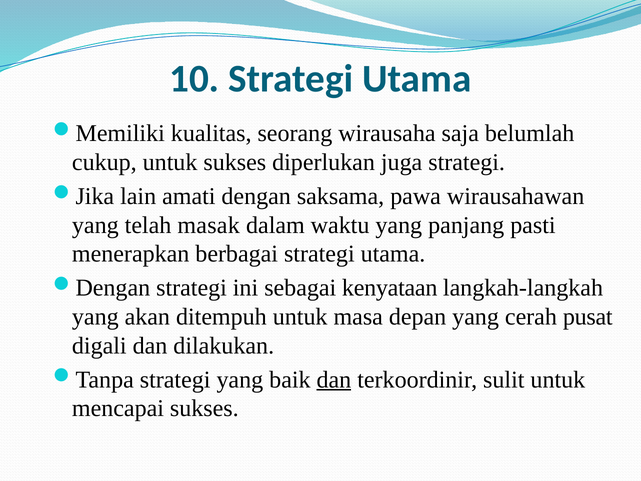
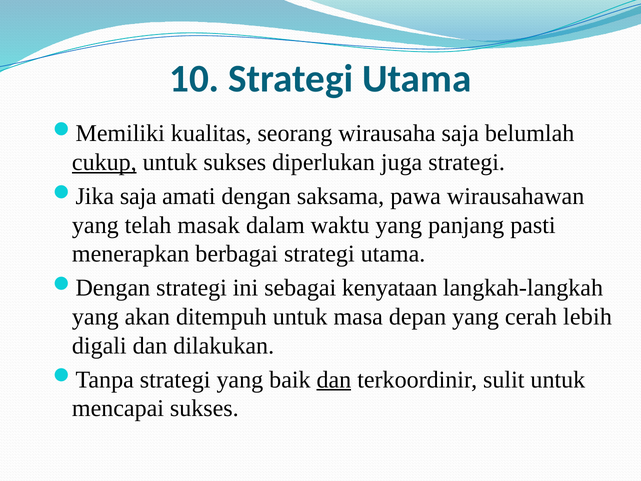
cukup underline: none -> present (104, 162)
lain: lain -> saja (138, 196)
pusat: pusat -> lebih (588, 317)
